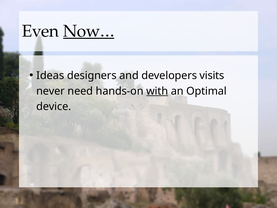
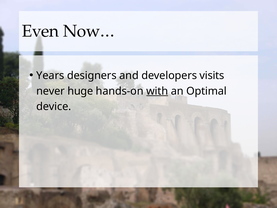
Now… underline: present -> none (89, 31)
Ideas: Ideas -> Years (50, 75)
need: need -> huge (80, 91)
